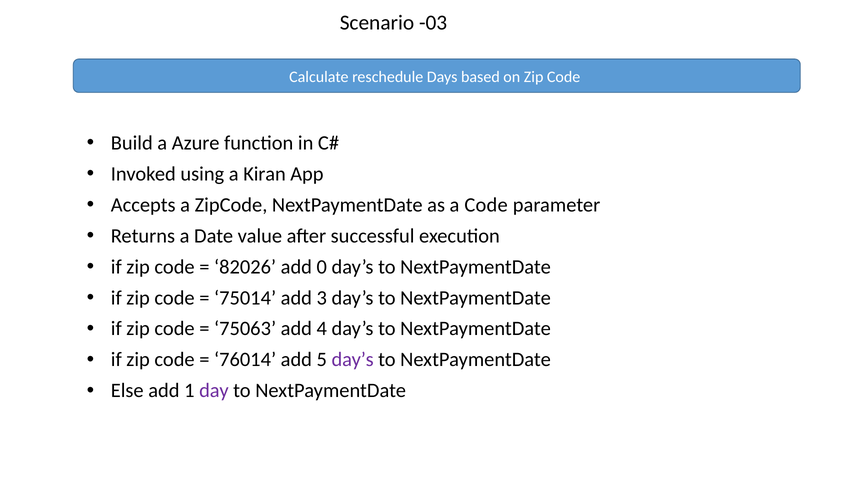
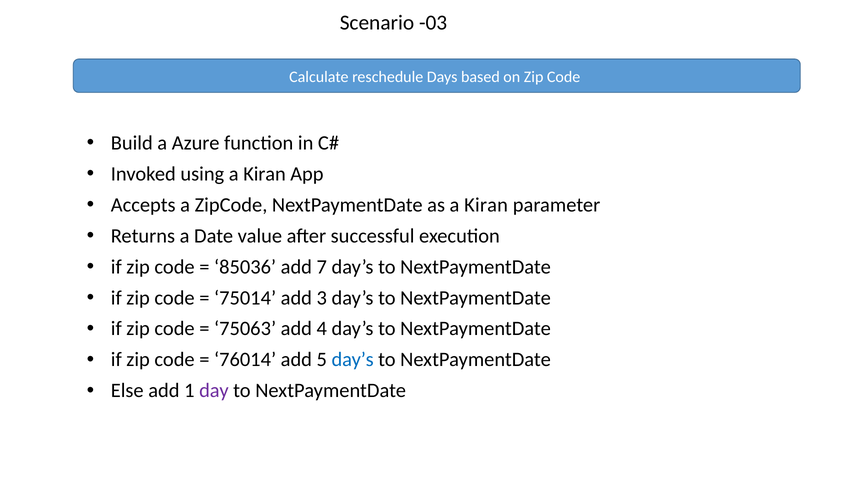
as a Code: Code -> Kiran (486, 205)
82026: 82026 -> 85036 (245, 267)
0: 0 -> 7 (322, 267)
day’s colour: purple -> blue (353, 360)
